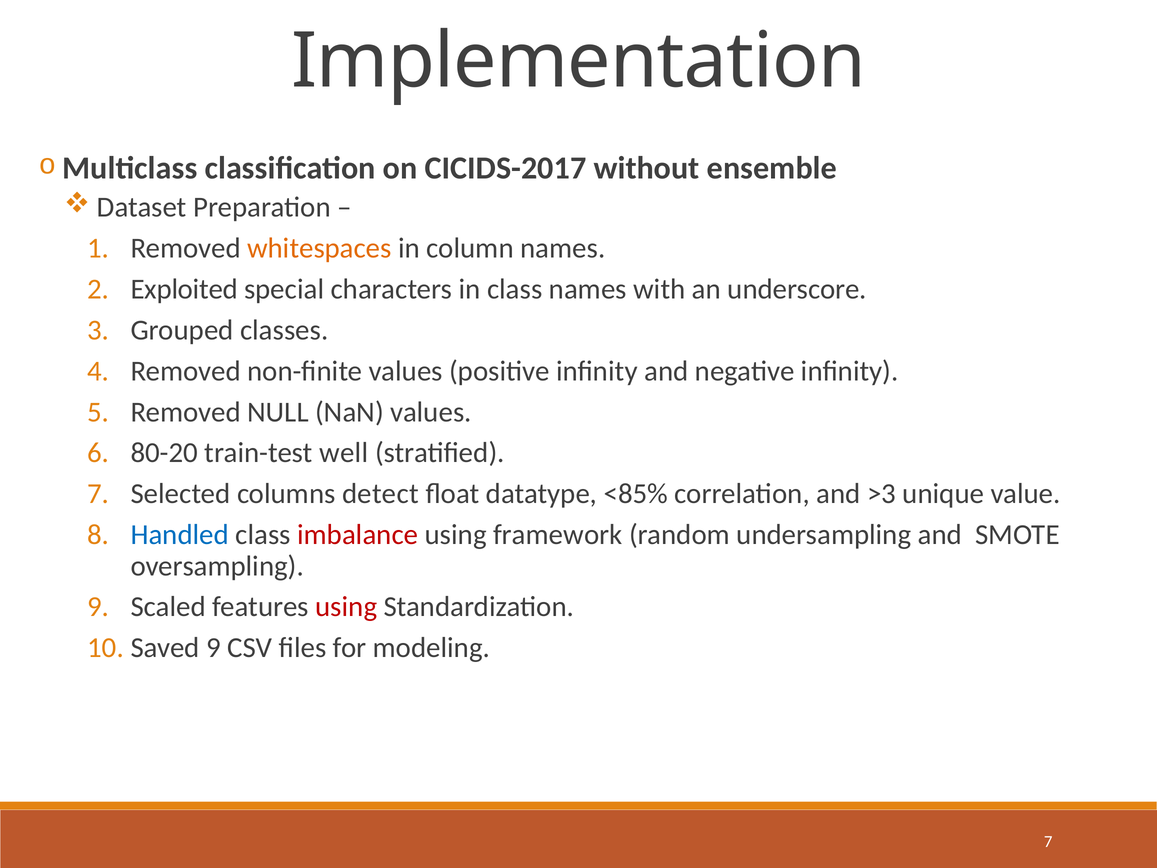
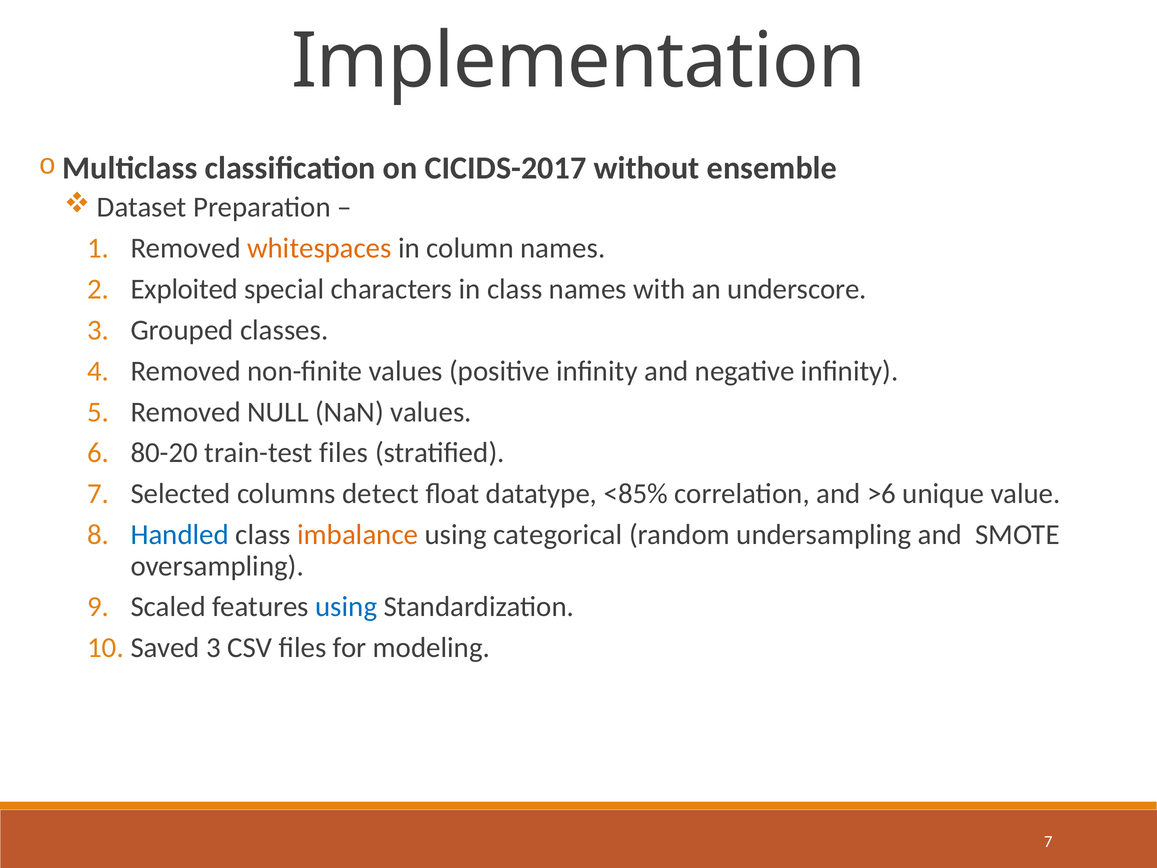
train-test well: well -> files (344, 453)
>3: >3 -> >6 (882, 494)
imbalance colour: red -> orange (358, 535)
framework: framework -> categorical (558, 535)
using colour: red -> blue (346, 607)
9: 9 -> 3 (213, 648)
